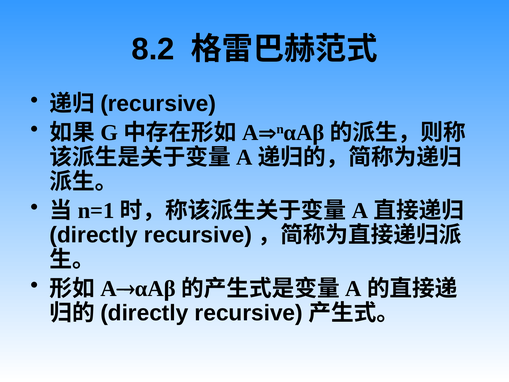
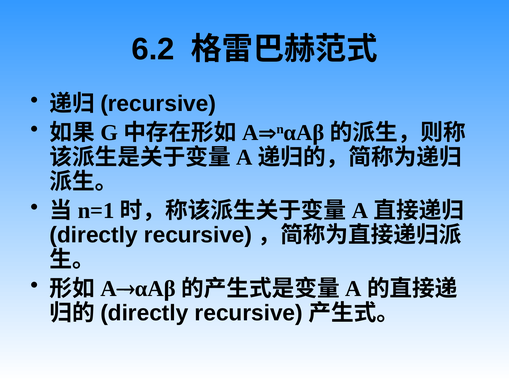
8.2: 8.2 -> 6.2 (153, 49)
